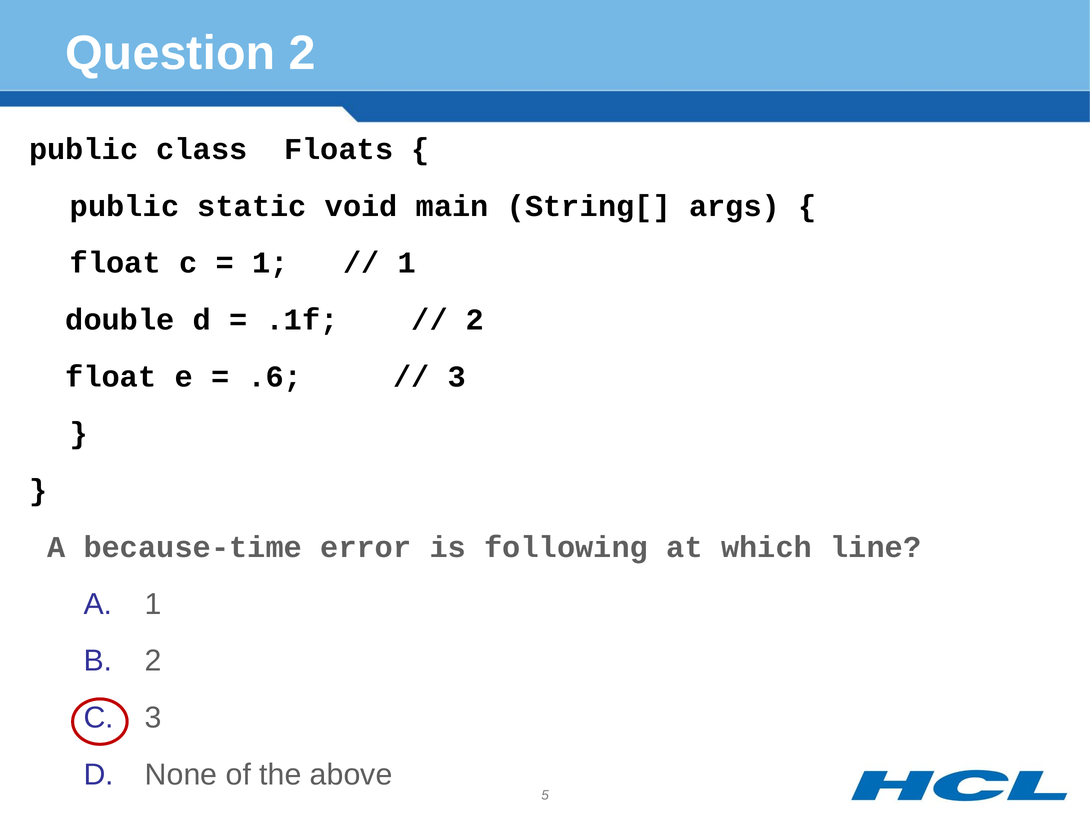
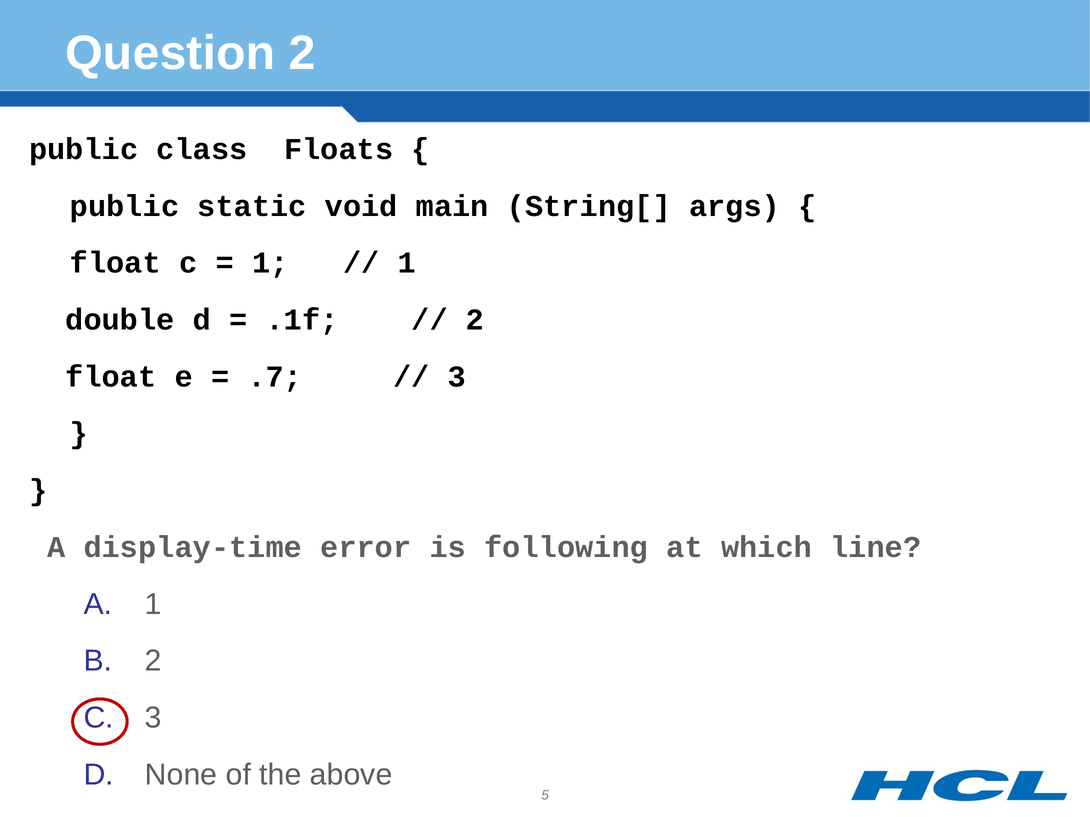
.6: .6 -> .7 (275, 377)
because-time: because-time -> display-time (193, 548)
